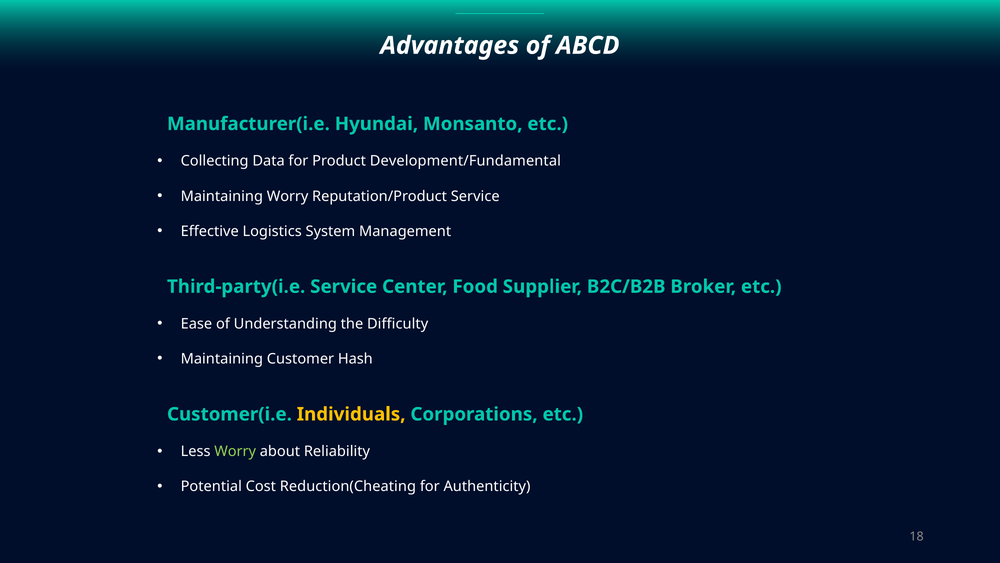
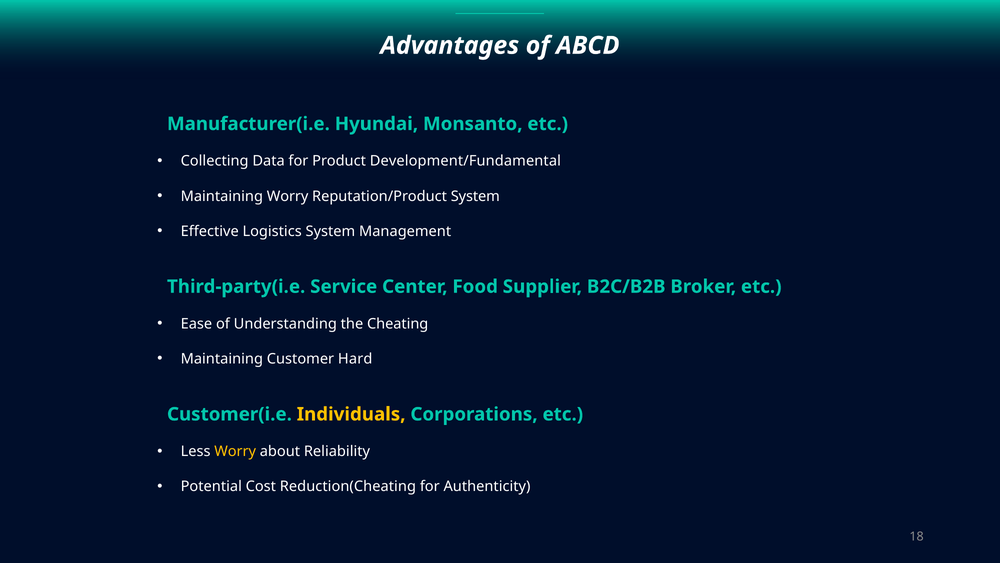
Reputation/Product Service: Service -> System (475, 196)
Difficulty: Difficulty -> Cheating (398, 324)
Hash: Hash -> Hard (355, 359)
Worry colour: light green -> yellow (235, 451)
